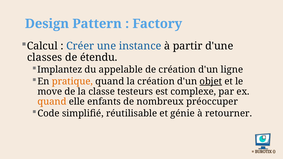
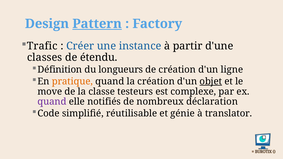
Pattern underline: none -> present (97, 24)
Calcul: Calcul -> Trafic (42, 46)
Implantez: Implantez -> Définition (60, 70)
appelable: appelable -> longueurs (121, 70)
quand colour: orange -> purple (52, 102)
enfants: enfants -> notifiés (104, 102)
préoccuper: préoccuper -> déclaration (212, 102)
retourner: retourner -> translator (229, 113)
